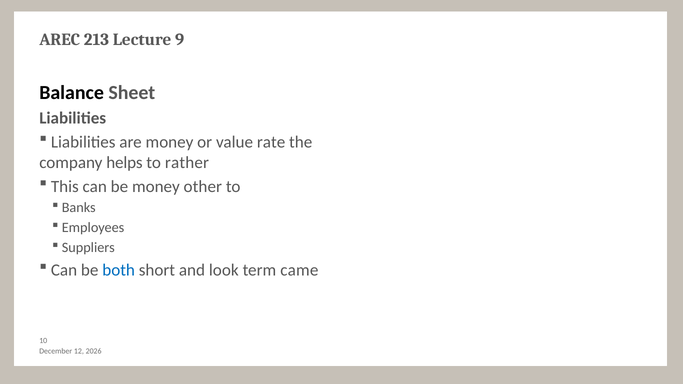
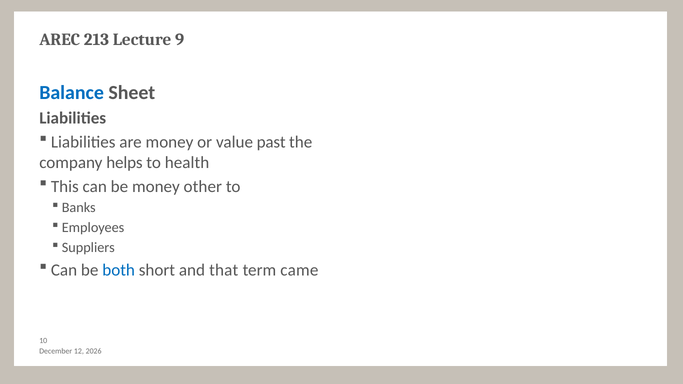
Balance colour: black -> blue (72, 93)
rate: rate -> past (271, 142)
rather: rather -> health (187, 163)
look: look -> that (224, 270)
